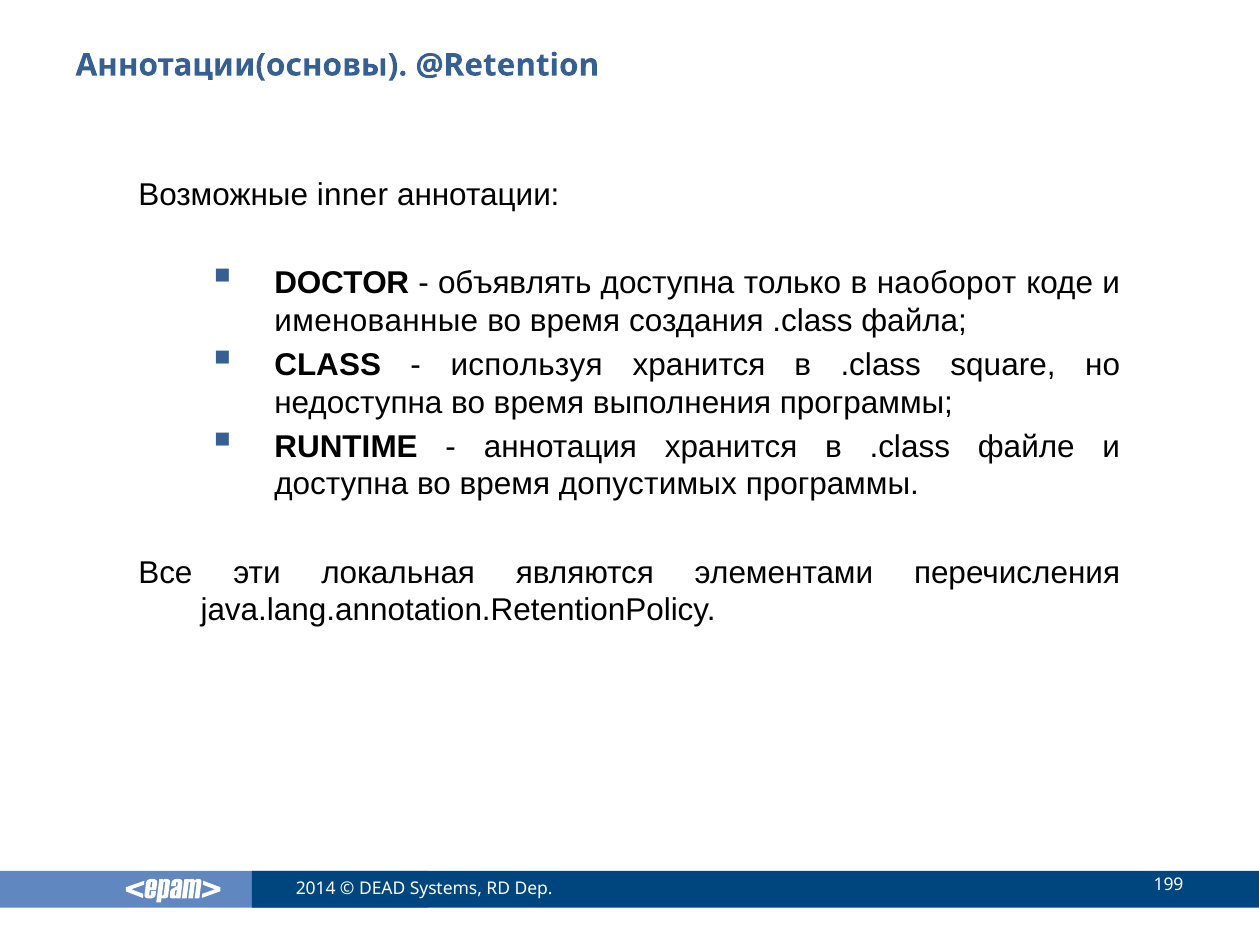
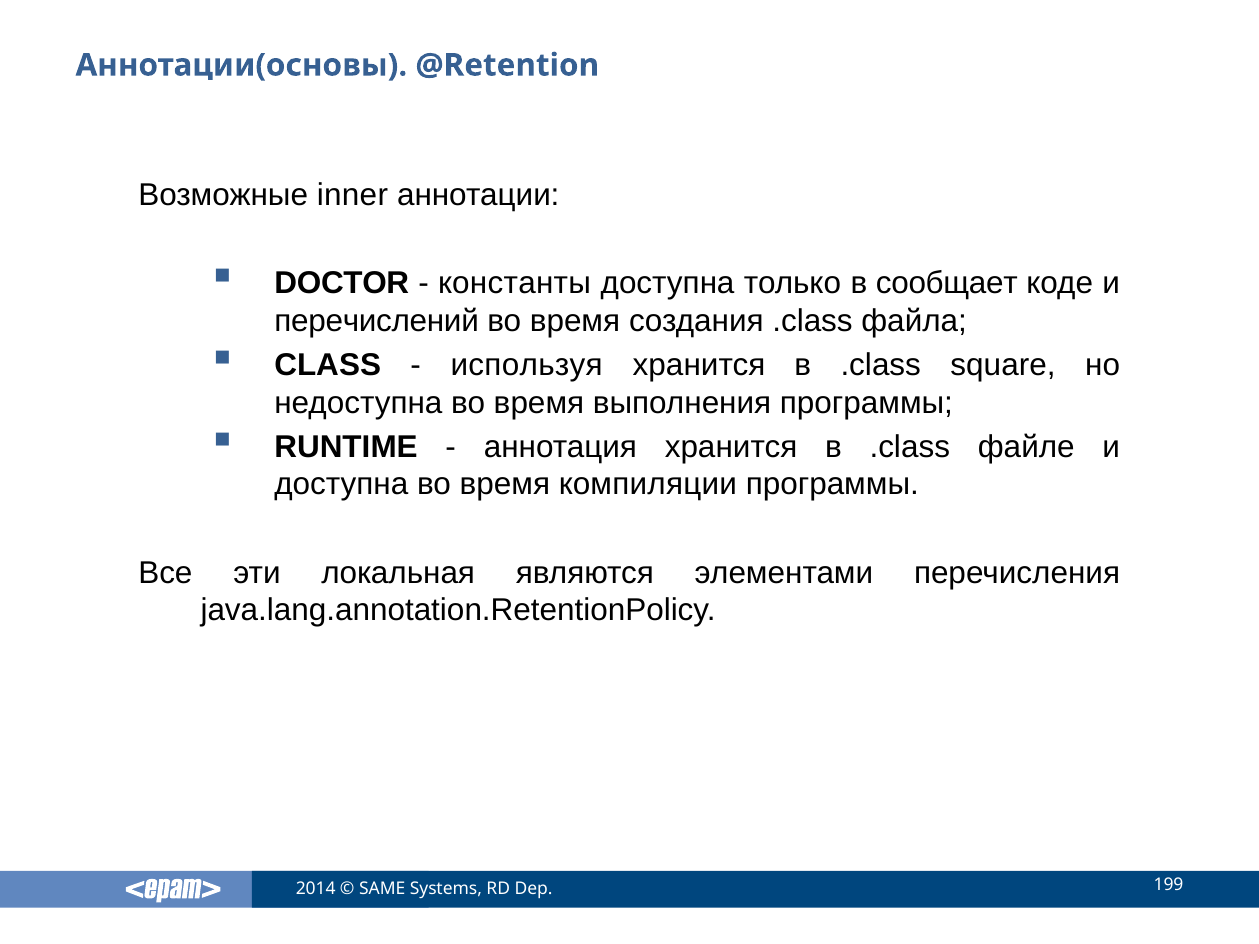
объявлять: объявлять -> константы (515, 283)
наоборот: наоборот -> сообщает (947, 283)
именованные: именованные -> перечислений (377, 321)
допустимых: допустимых -> компиляции (648, 485)
DEAD: DEAD -> SAME (382, 889)
